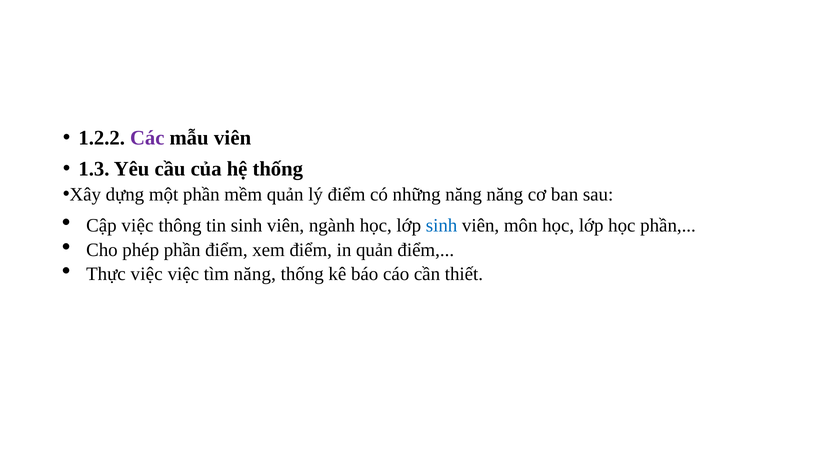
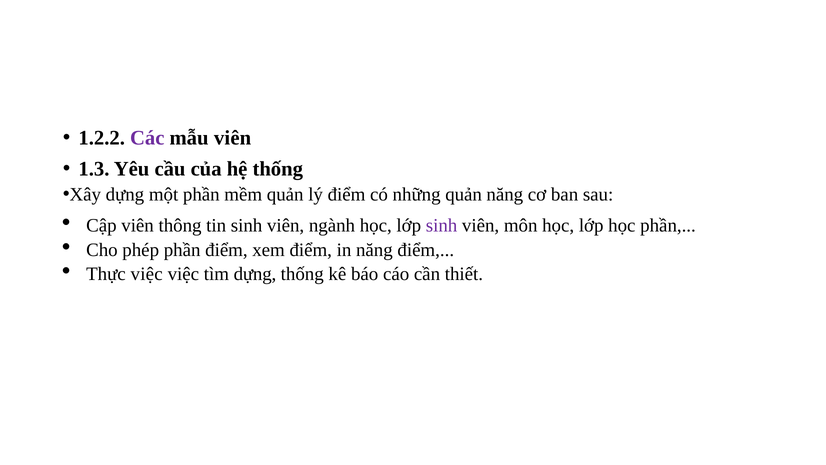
những năng: năng -> quản (464, 194)
Cập việc: việc -> viên (138, 225)
sinh colour: blue -> purple (442, 225)
in quản: quản -> năng (374, 250)
tìm năng: năng -> dựng (255, 274)
